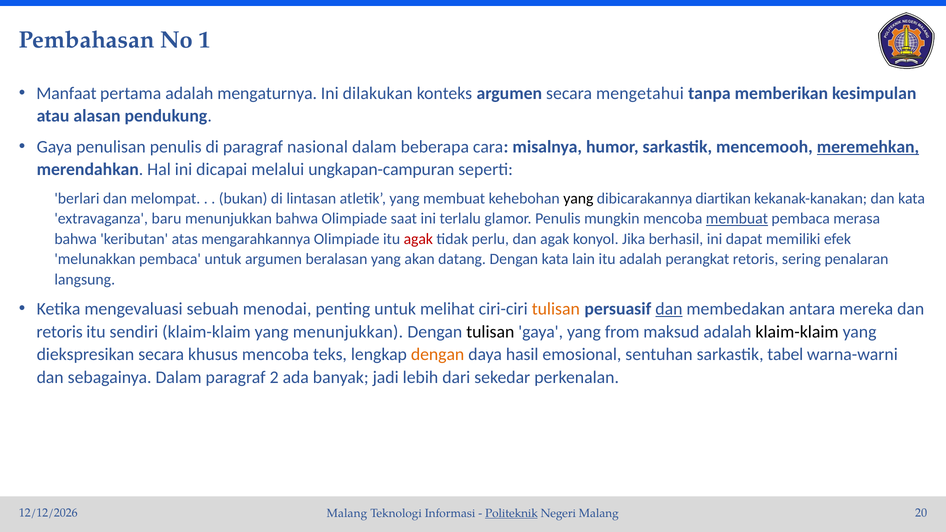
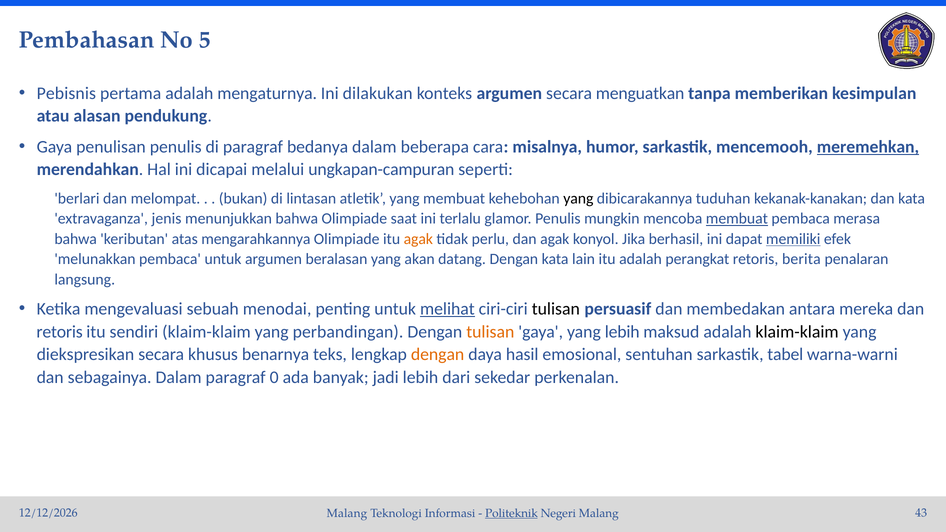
1: 1 -> 5 (205, 40)
Manfaat: Manfaat -> Pebisnis (66, 93)
mengetahui: mengetahui -> menguatkan (640, 93)
nasional: nasional -> bedanya (318, 147)
diartikan: diartikan -> tuduhan (723, 199)
baru: baru -> jenis (167, 219)
agak colour: red -> orange (418, 239)
memiliki underline: none -> present (793, 239)
sering: sering -> berita (801, 259)
melihat underline: none -> present (447, 309)
tulisan colour: orange -> black (556, 309)
dan underline: present -> none (669, 309)
yang menunjukkan: menunjukkan -> perbandingan (348, 332)
tulisan colour: black -> orange (490, 332)
yang from: from -> lebih (622, 332)
khusus mencoba: mencoba -> benarnya (276, 355)
2: 2 -> 0 (274, 377)
20: 20 -> 43 (921, 513)
